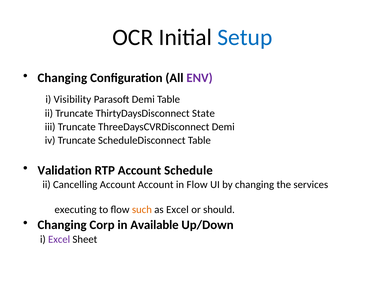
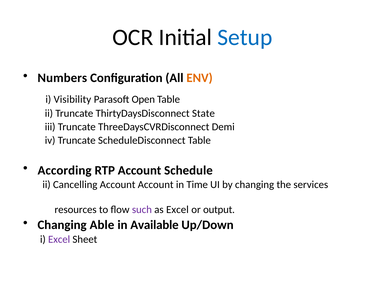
Changing: Changing -> Numbers (62, 78)
ENV colour: purple -> orange (200, 78)
Parasoft Demi: Demi -> Open (143, 99)
Validation: Validation -> According (65, 170)
in Flow: Flow -> Time (197, 185)
executing: executing -> resources (76, 210)
such colour: orange -> purple (142, 210)
should: should -> output (219, 210)
Corp: Corp -> Able (102, 225)
